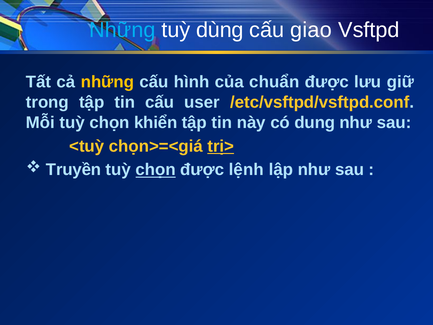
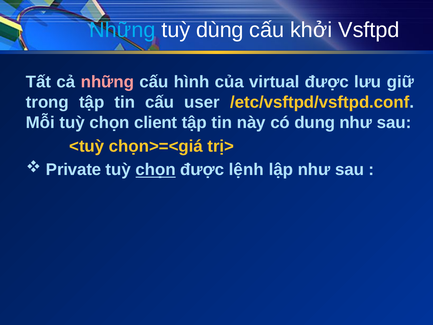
giao: giao -> khởi (311, 30)
những colour: yellow -> pink (107, 82)
chuẩn: chuẩn -> virtual (274, 82)
khiển: khiển -> client (156, 122)
trị> underline: present -> none (221, 146)
Truyền: Truyền -> Private (74, 170)
